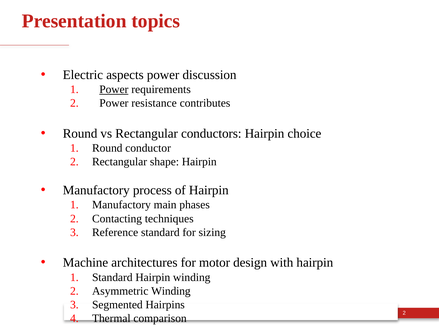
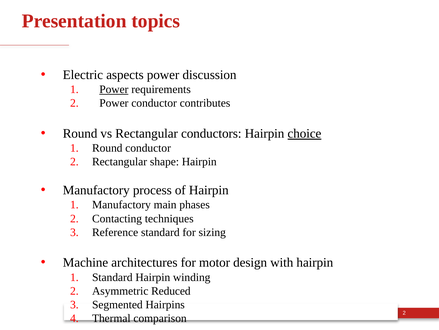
Power resistance: resistance -> conductor (154, 103)
choice underline: none -> present (304, 133)
Asymmetric Winding: Winding -> Reduced (171, 290)
